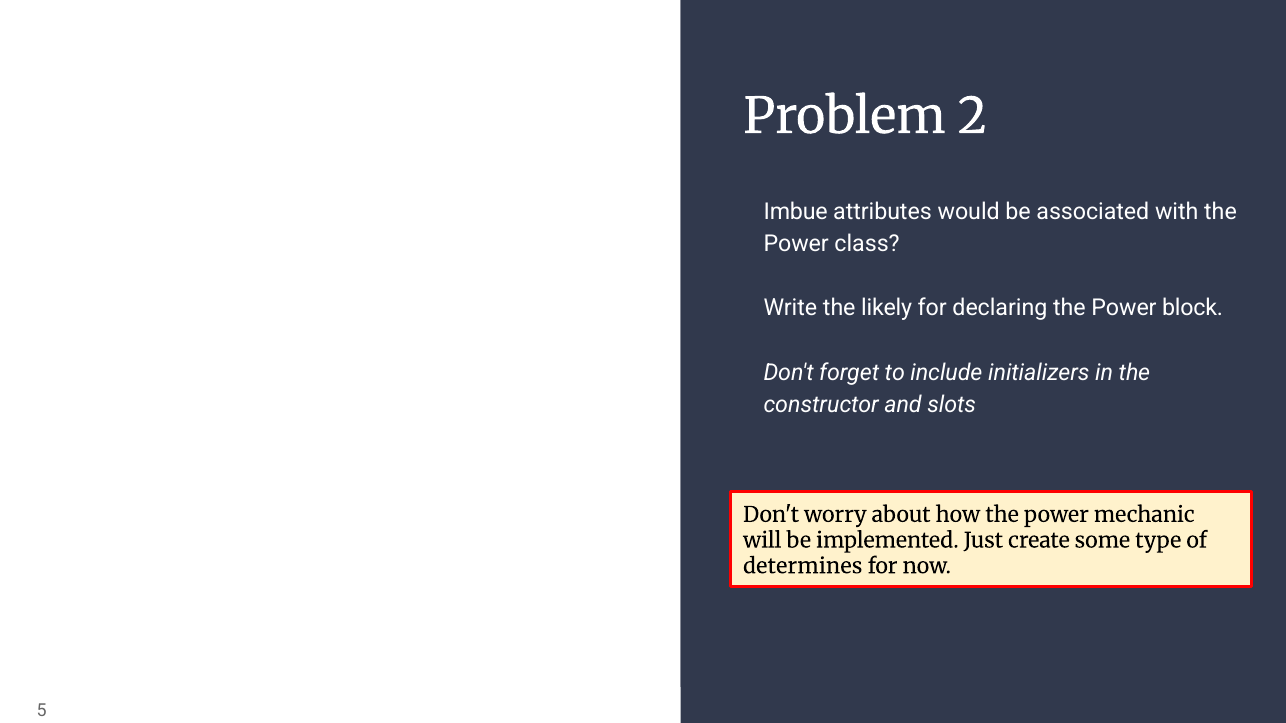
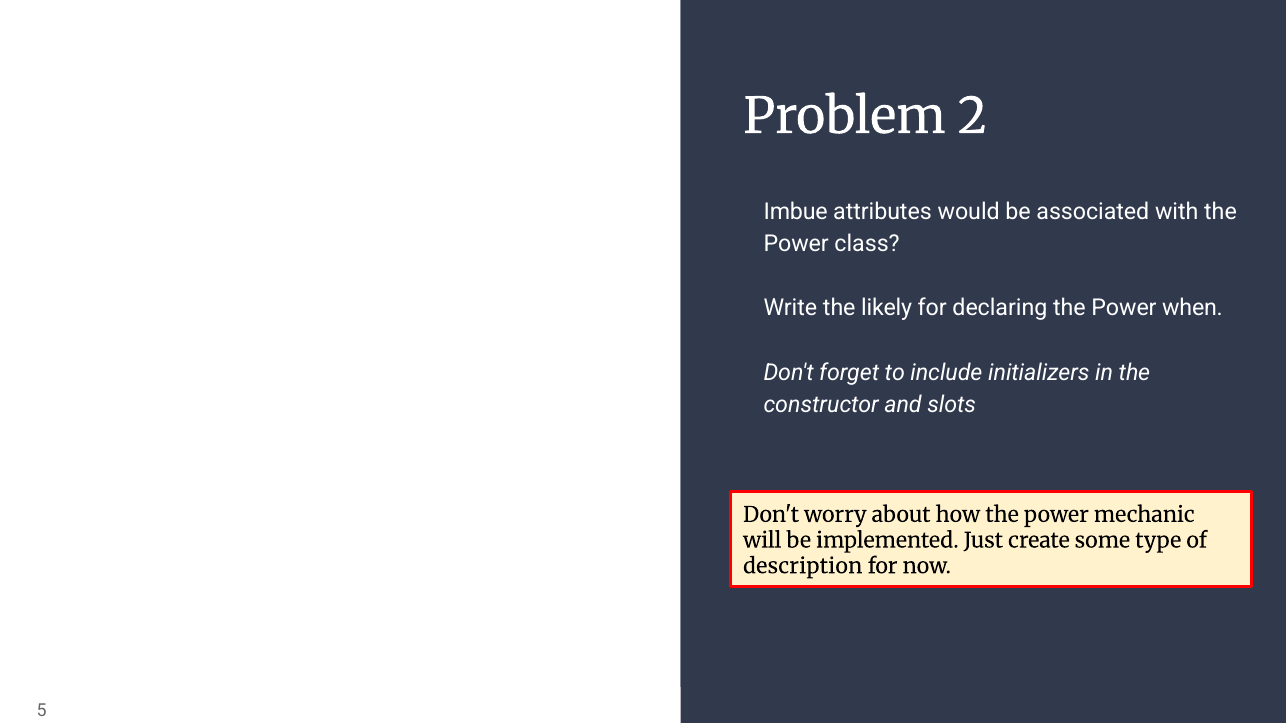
block: block -> when (1193, 308)
determines: determines -> description (803, 567)
